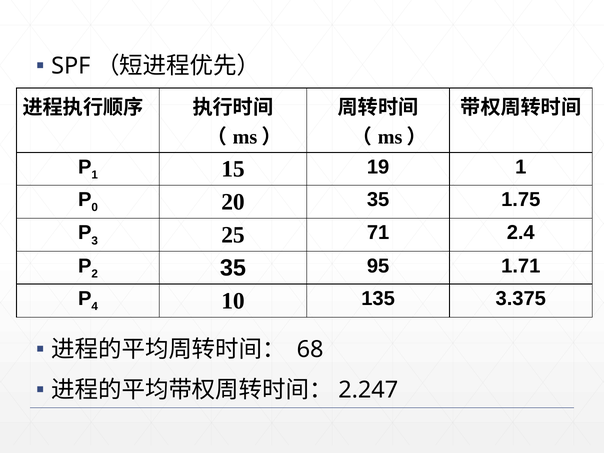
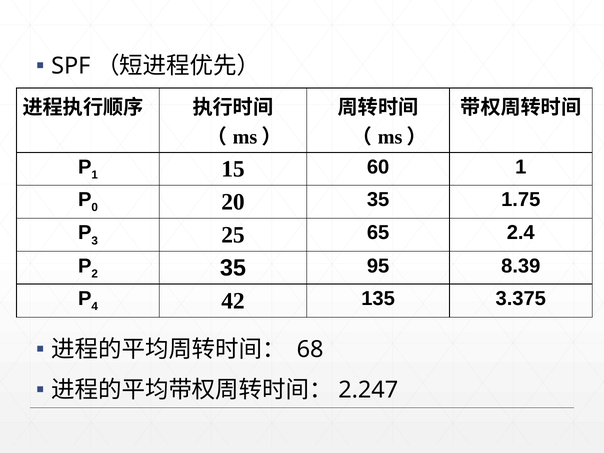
19: 19 -> 60 (378, 167)
71: 71 -> 65 (378, 233)
1.71: 1.71 -> 8.39 (521, 266)
10: 10 -> 42 (233, 301)
